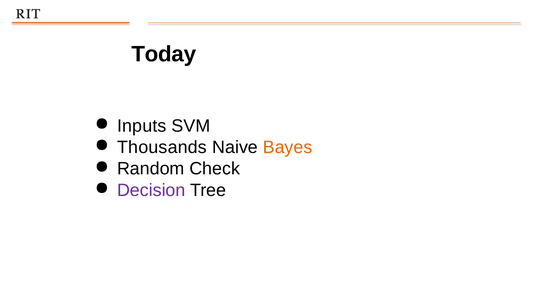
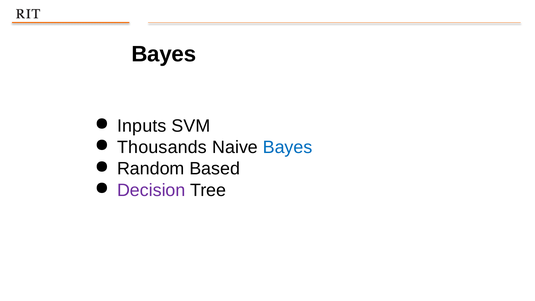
Today: Today -> Bayes (164, 54)
Bayes colour: orange -> blue (288, 147)
Check: Check -> Based (215, 169)
